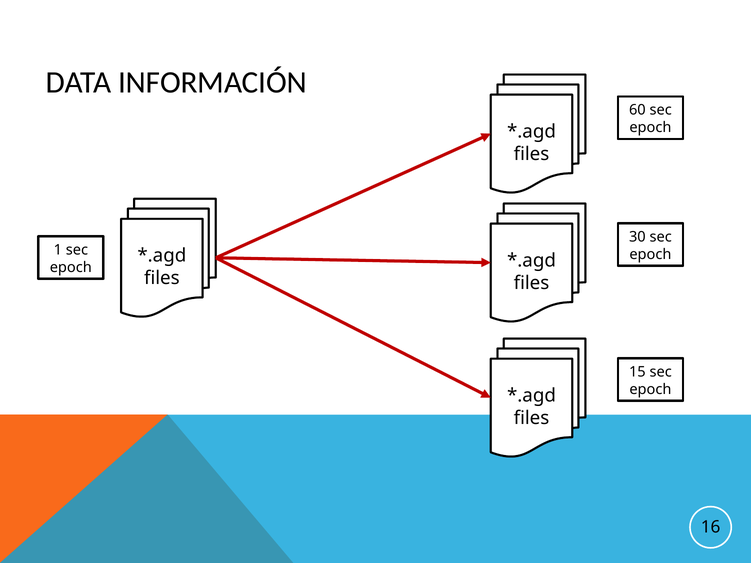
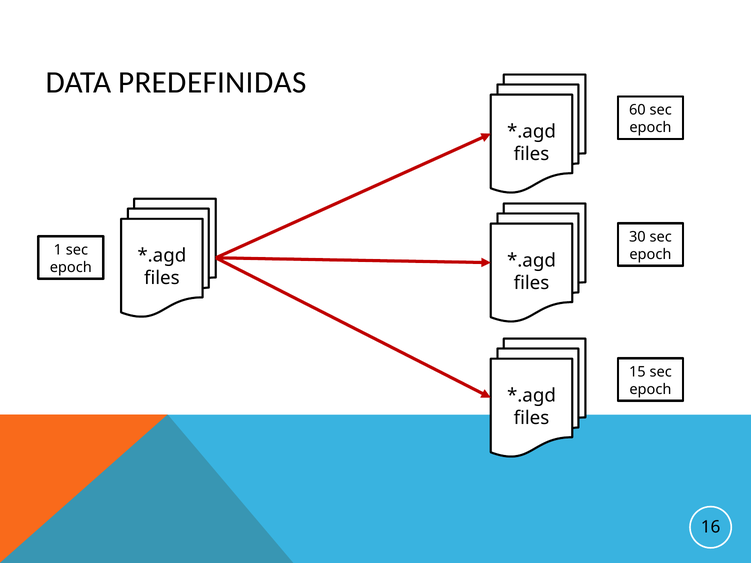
INFORMACIÓN: INFORMACIÓN -> PREDEFINIDAS (212, 82)
